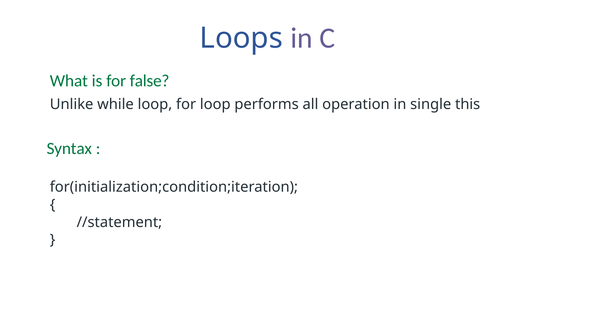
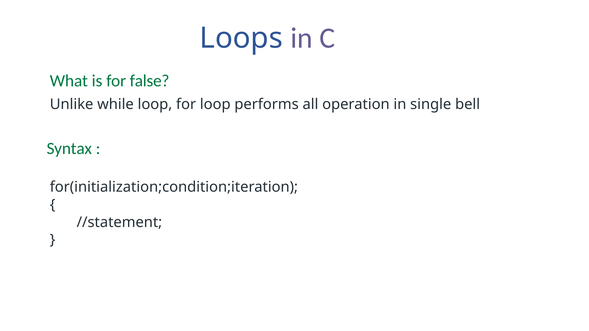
this: this -> bell (468, 105)
